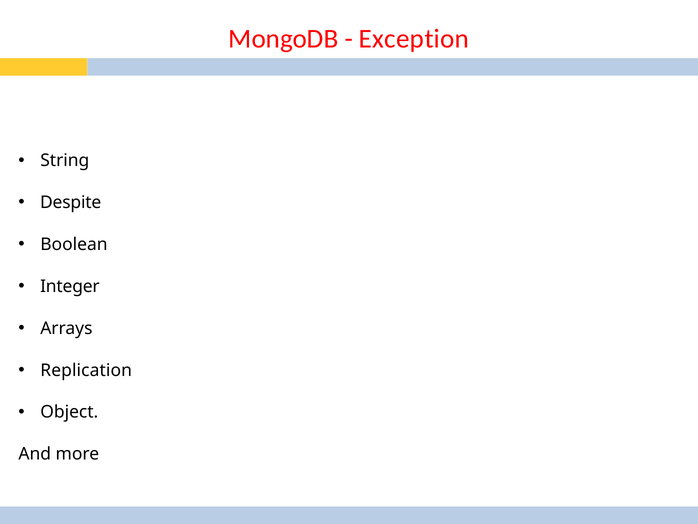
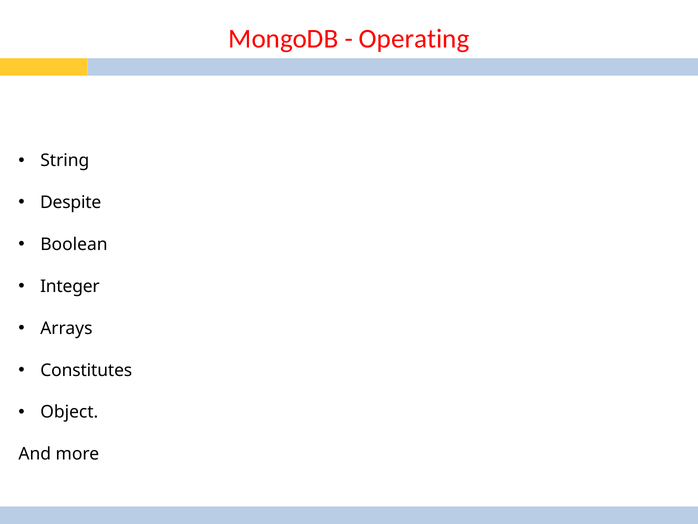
Exception: Exception -> Operating (414, 39)
Replication: Replication -> Constitutes (86, 370)
